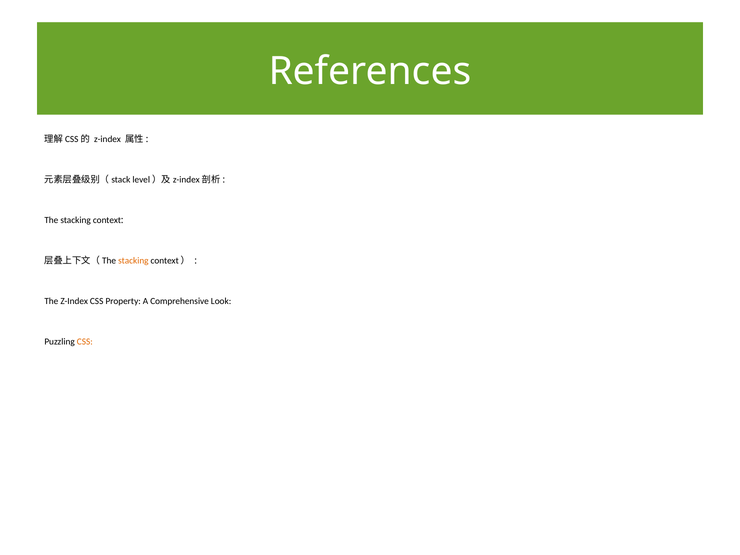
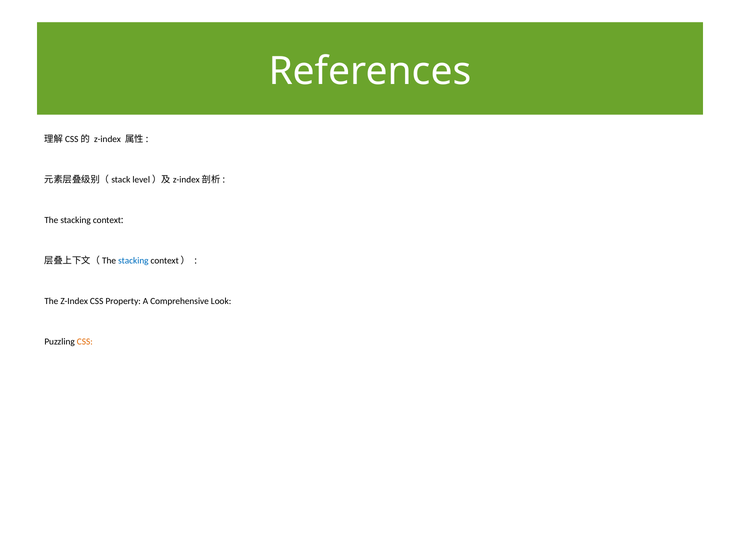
stacking colour: orange -> blue (133, 261)
